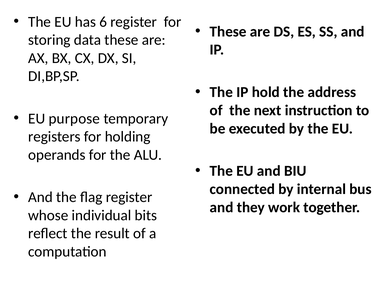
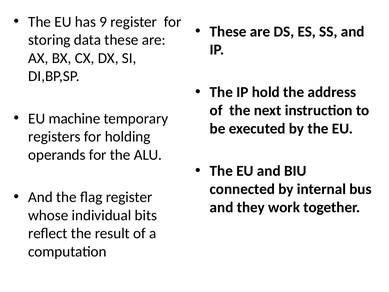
6: 6 -> 9 (103, 22)
purpose: purpose -> machine (74, 118)
